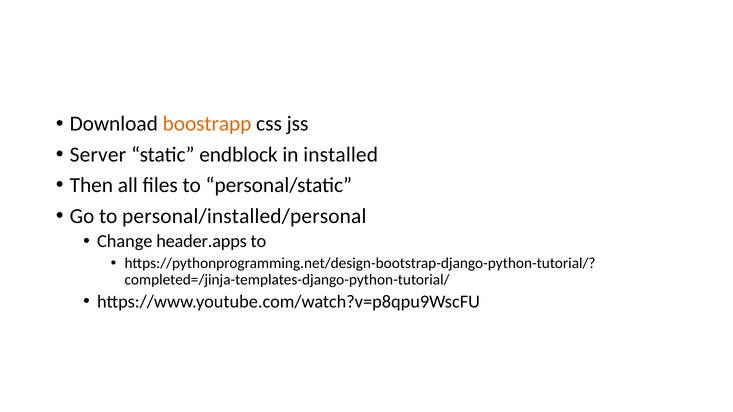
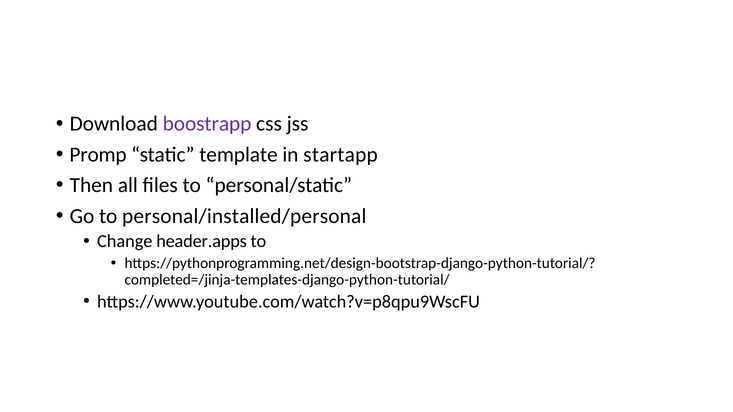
boostrapp colour: orange -> purple (207, 124)
Server: Server -> Promp (98, 155)
endblock: endblock -> template (238, 155)
installed: installed -> startapp (341, 155)
